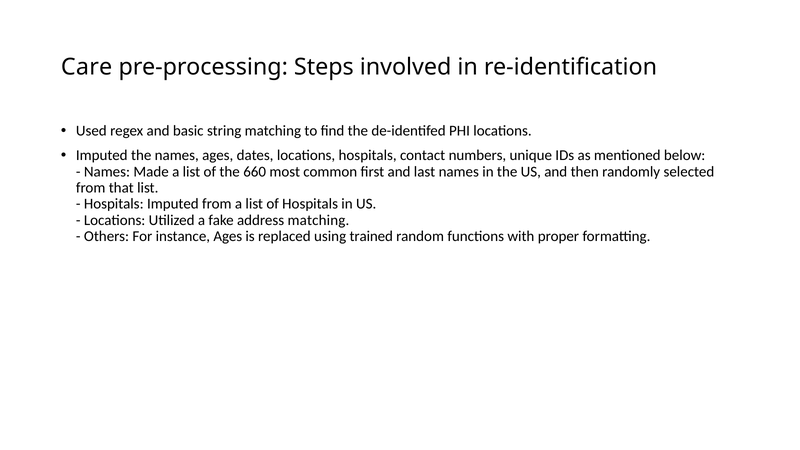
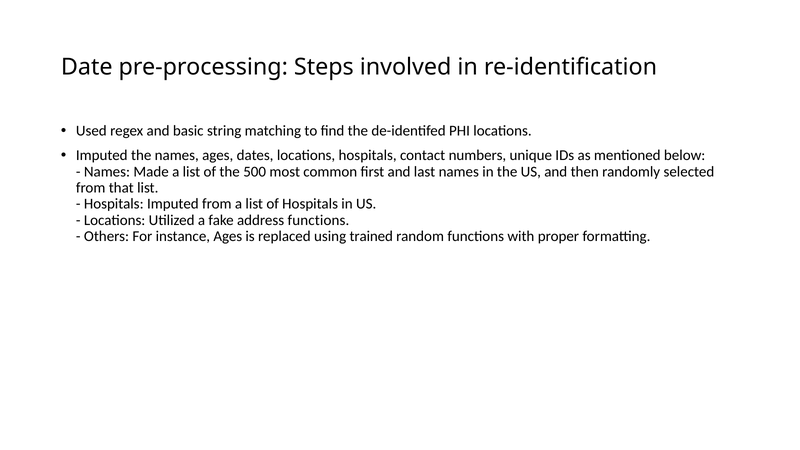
Care: Care -> Date (87, 67)
660: 660 -> 500 (255, 172)
address matching: matching -> functions (318, 220)
